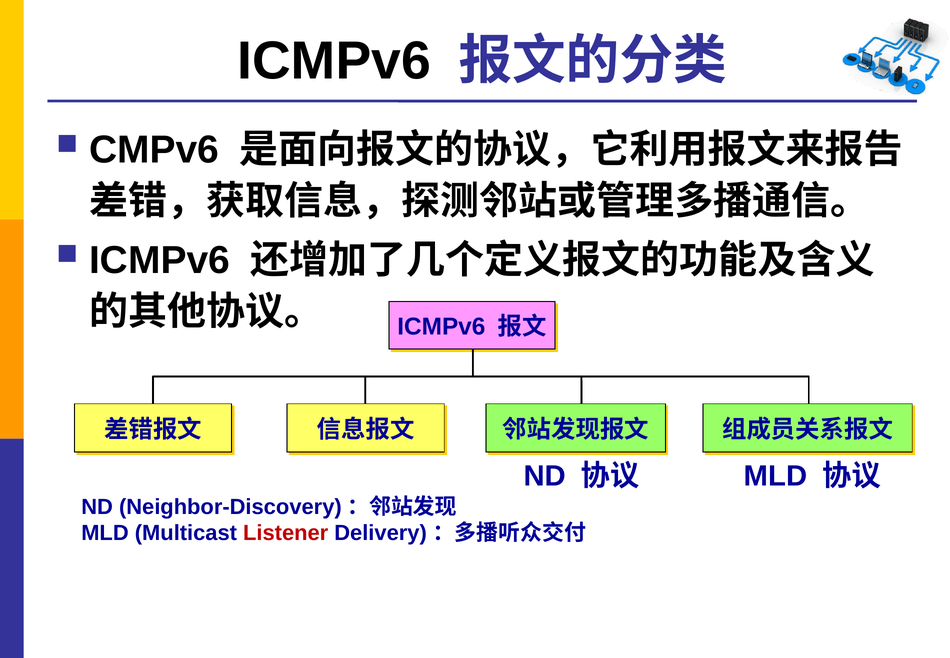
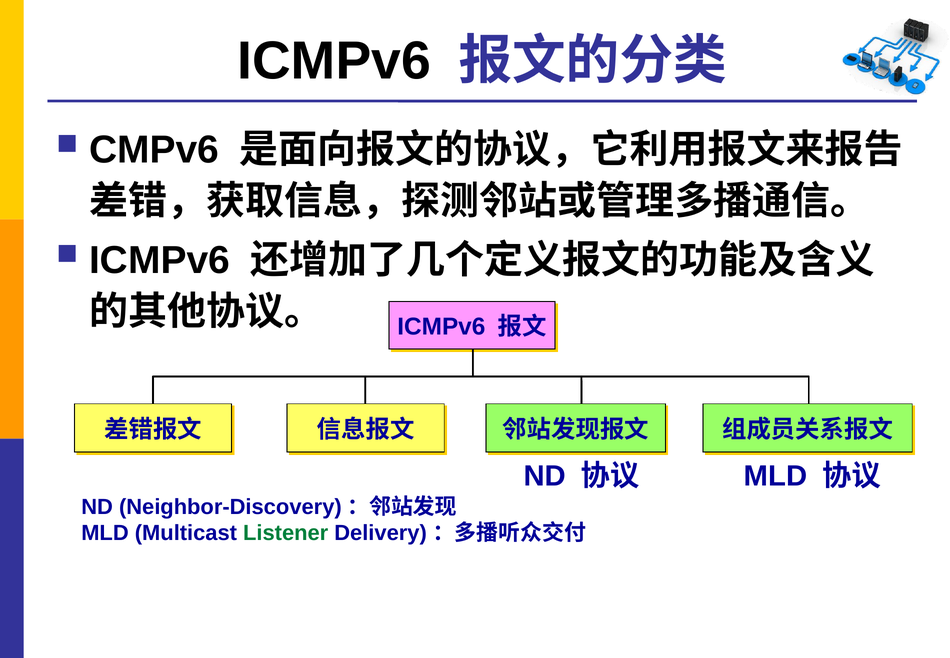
Listener colour: red -> green (286, 533)
